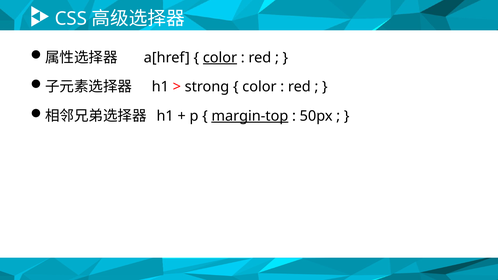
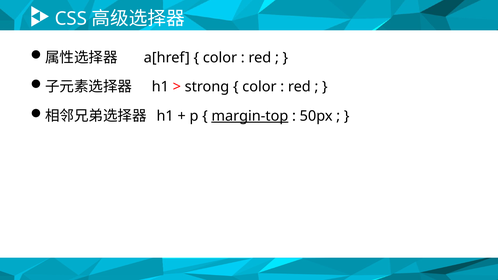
color underline: present -> none (220, 58)
